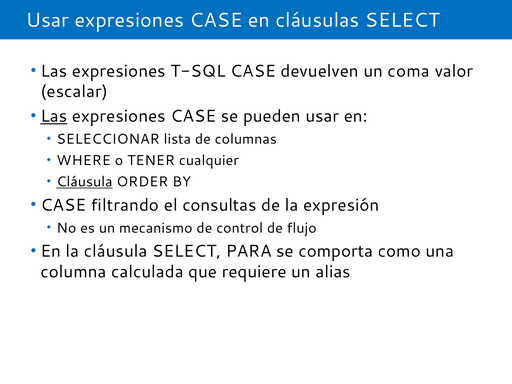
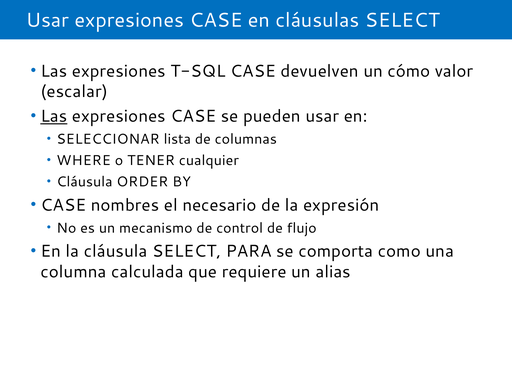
coma: coma -> cómo (409, 71)
Cláusula underline: present -> none (84, 182)
filtrando: filtrando -> nombres (125, 205)
consultas: consultas -> necesario (219, 205)
